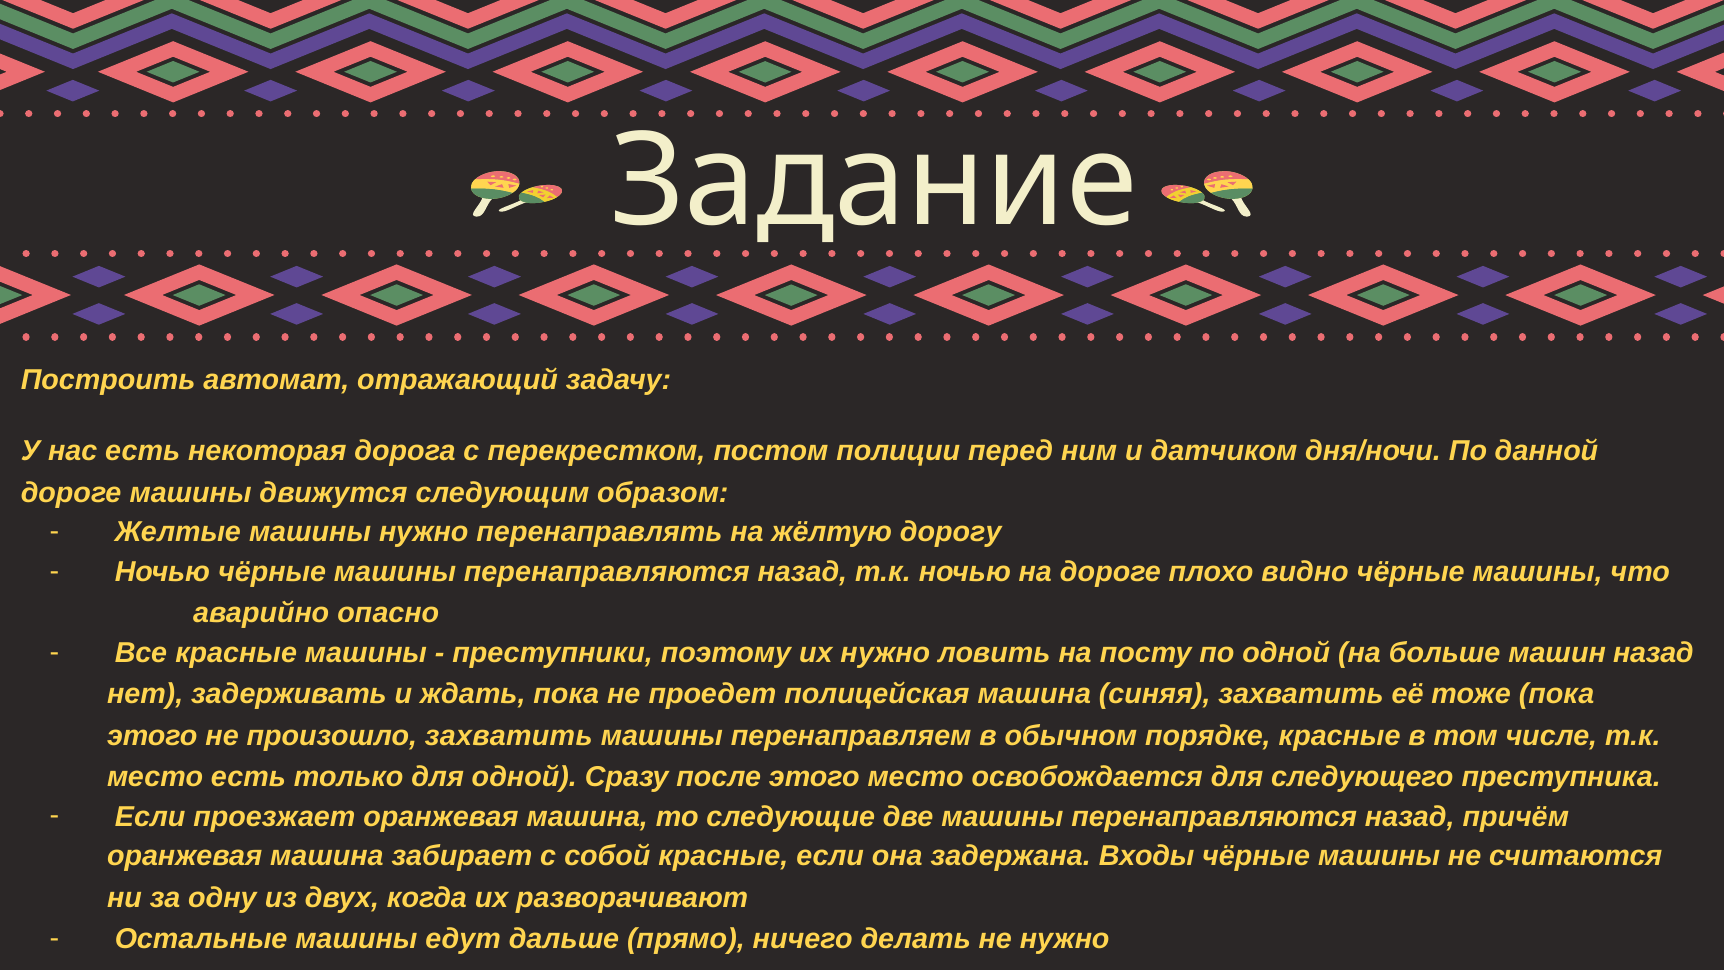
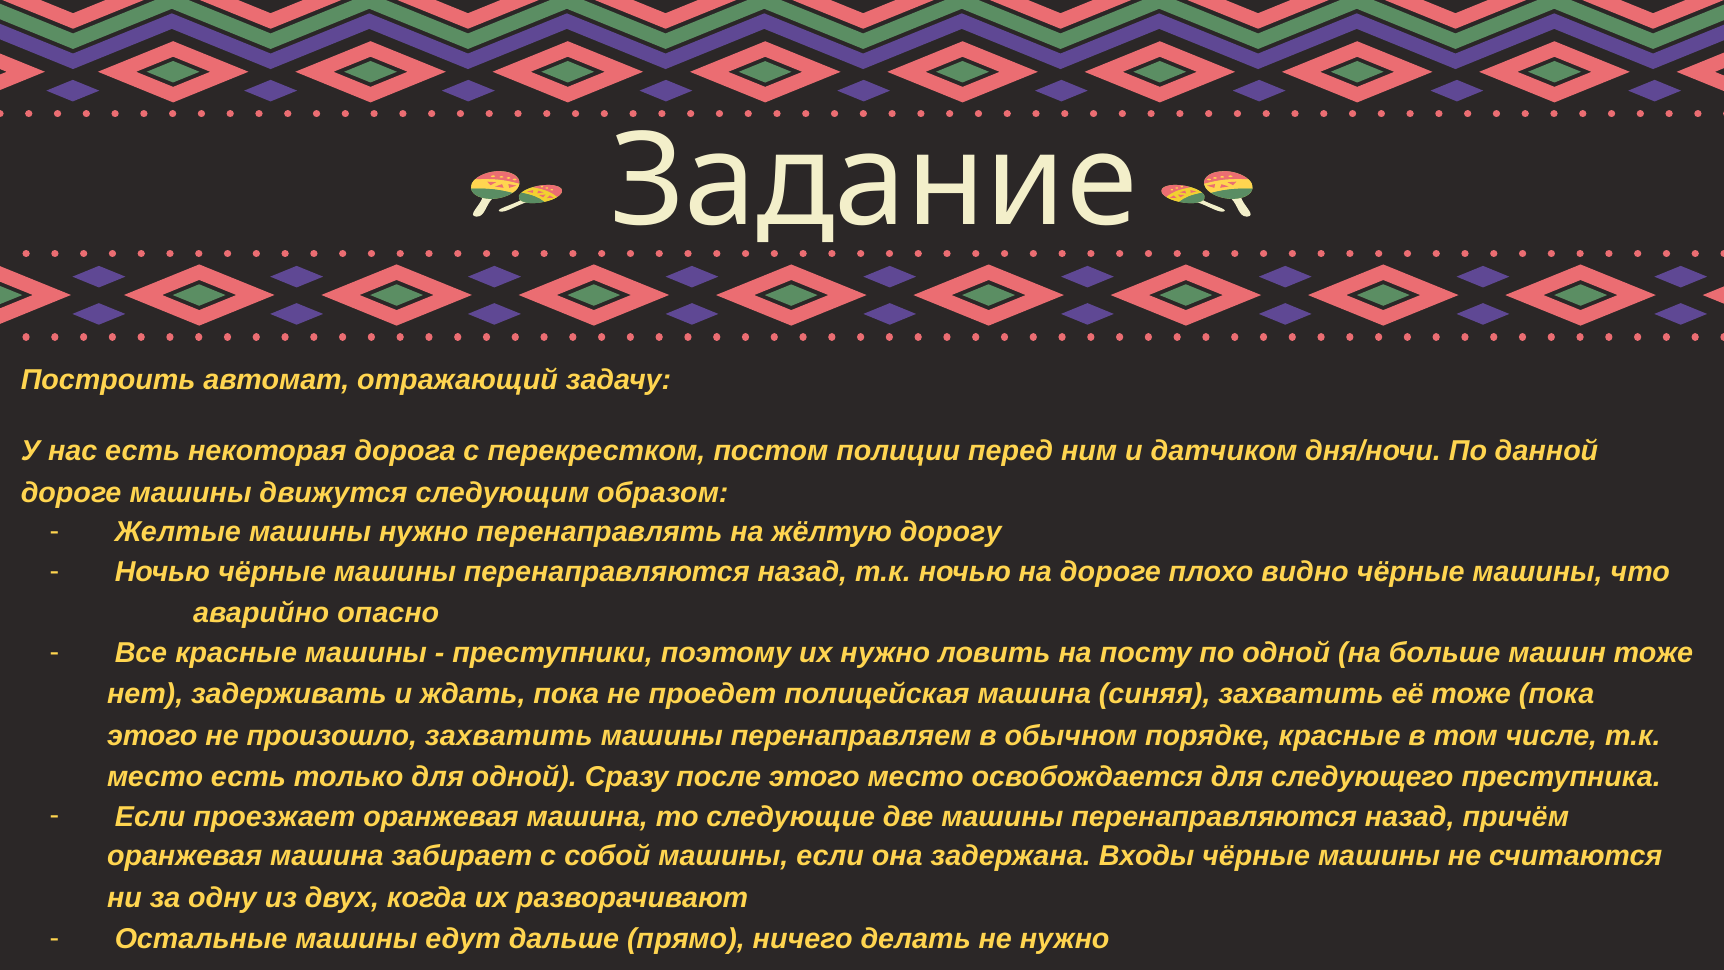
машин назад: назад -> тоже (1653, 653)
собой красные: красные -> машины (723, 856)
